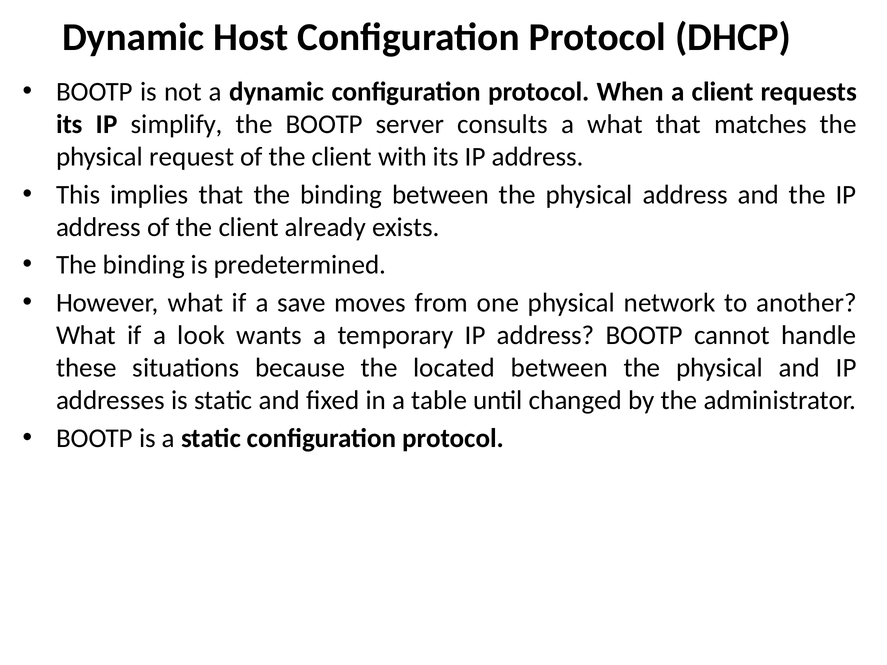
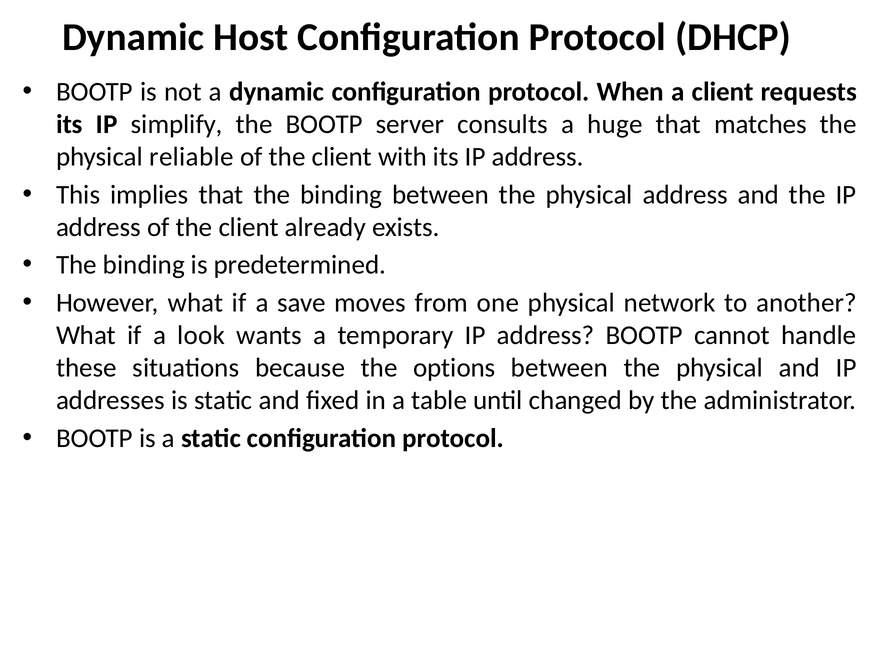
a what: what -> huge (615, 124)
request: request -> reliable (192, 157)
located: located -> options (454, 368)
